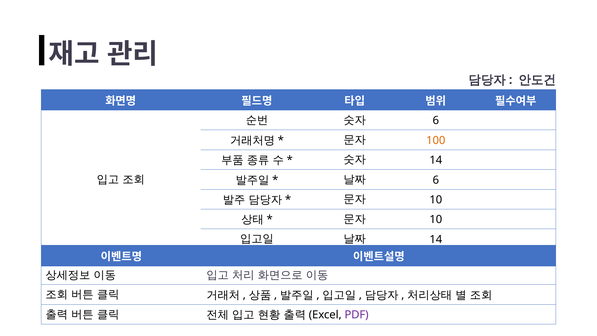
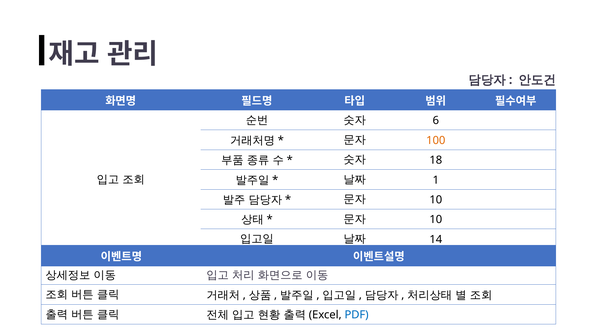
14: 14 -> 18 (436, 160)
6: 6 -> 1 (436, 180)
PDF colour: purple -> blue (357, 315)
